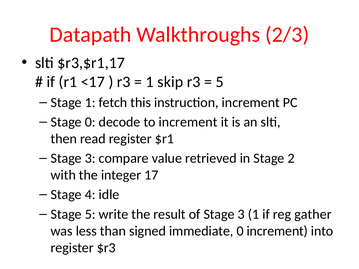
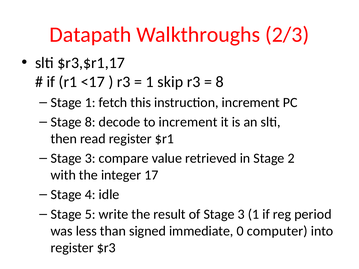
5: 5 -> 8 (220, 82)
Stage 0: 0 -> 8 (90, 122)
gather: gather -> period (313, 214)
0 increment: increment -> computer (277, 231)
